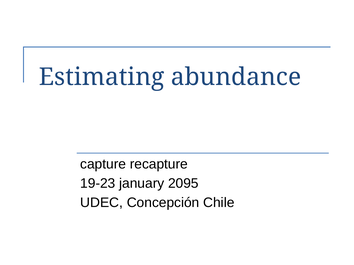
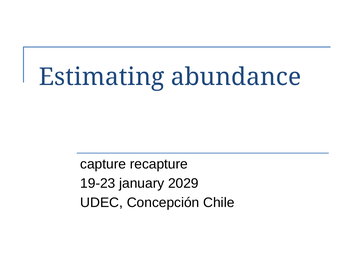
2095: 2095 -> 2029 (183, 184)
